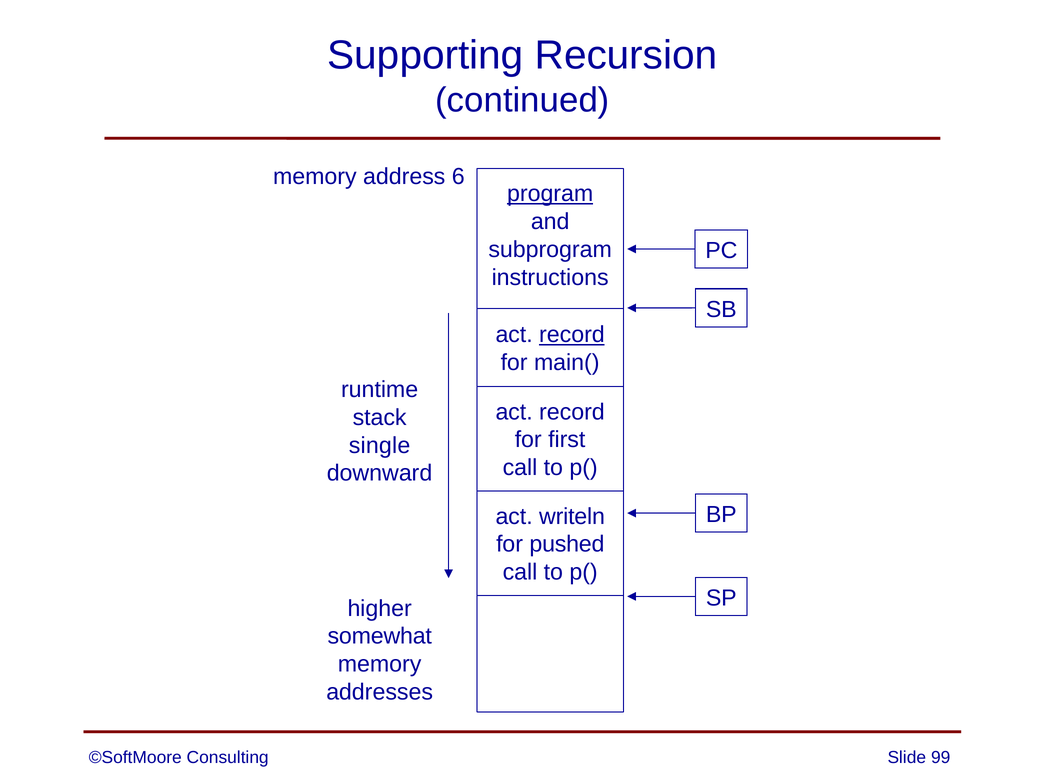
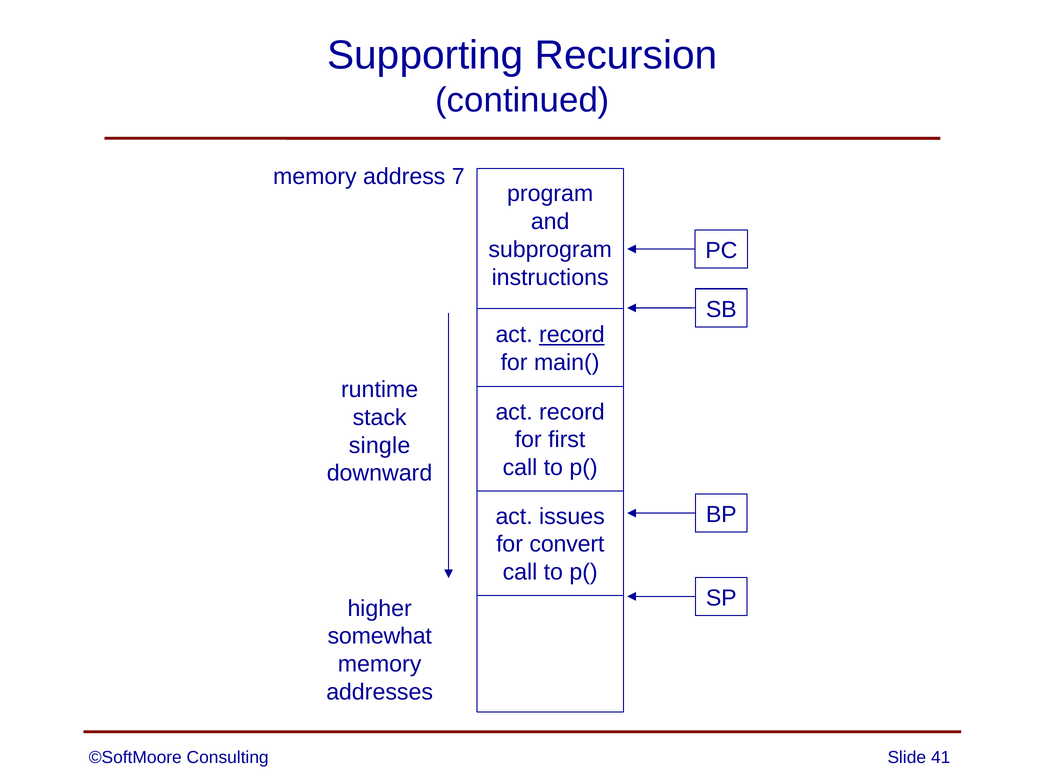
6: 6 -> 7 (458, 176)
program underline: present -> none (550, 194)
writeln: writeln -> issues (572, 516)
pushed: pushed -> convert (567, 544)
99: 99 -> 41 (941, 757)
